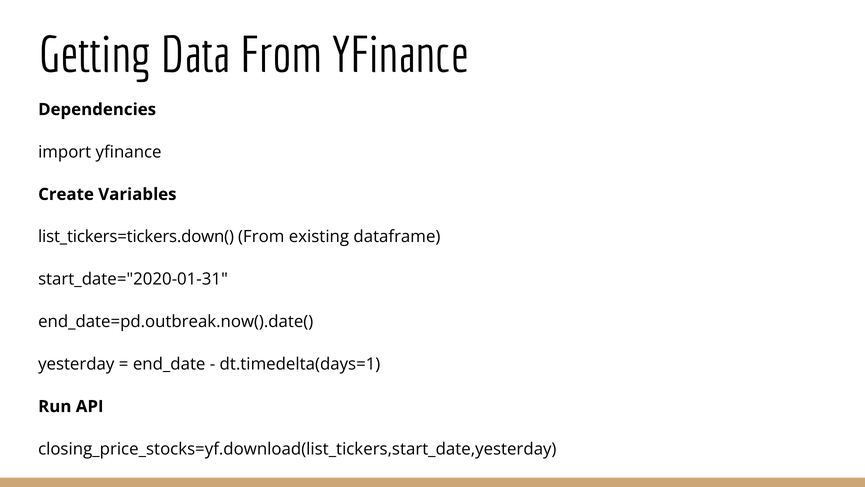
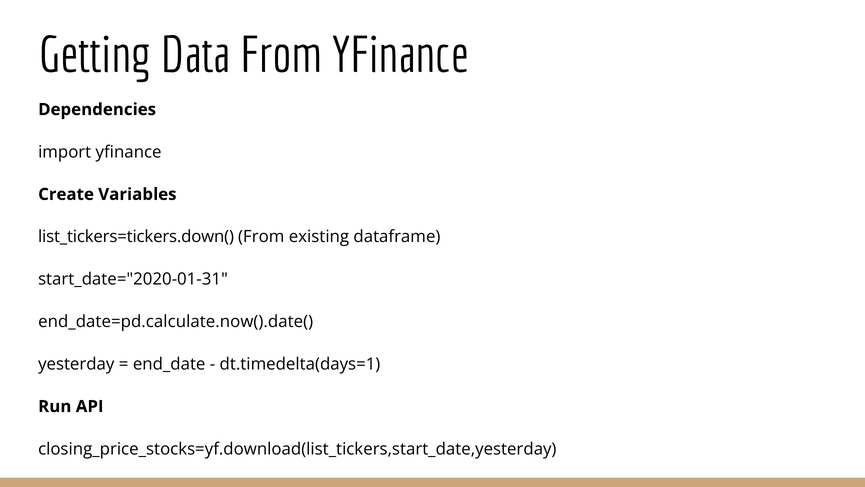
end_date=pd.outbreak.now().date(: end_date=pd.outbreak.now().date( -> end_date=pd.calculate.now().date( (176, 321)
